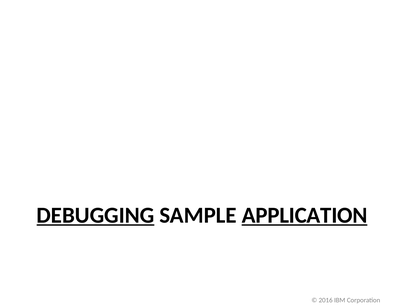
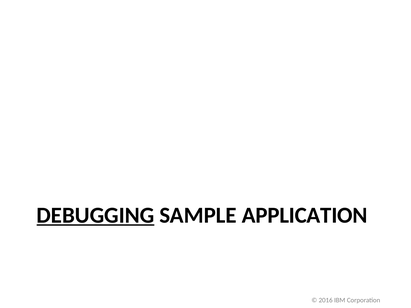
APPLICATION underline: present -> none (305, 215)
